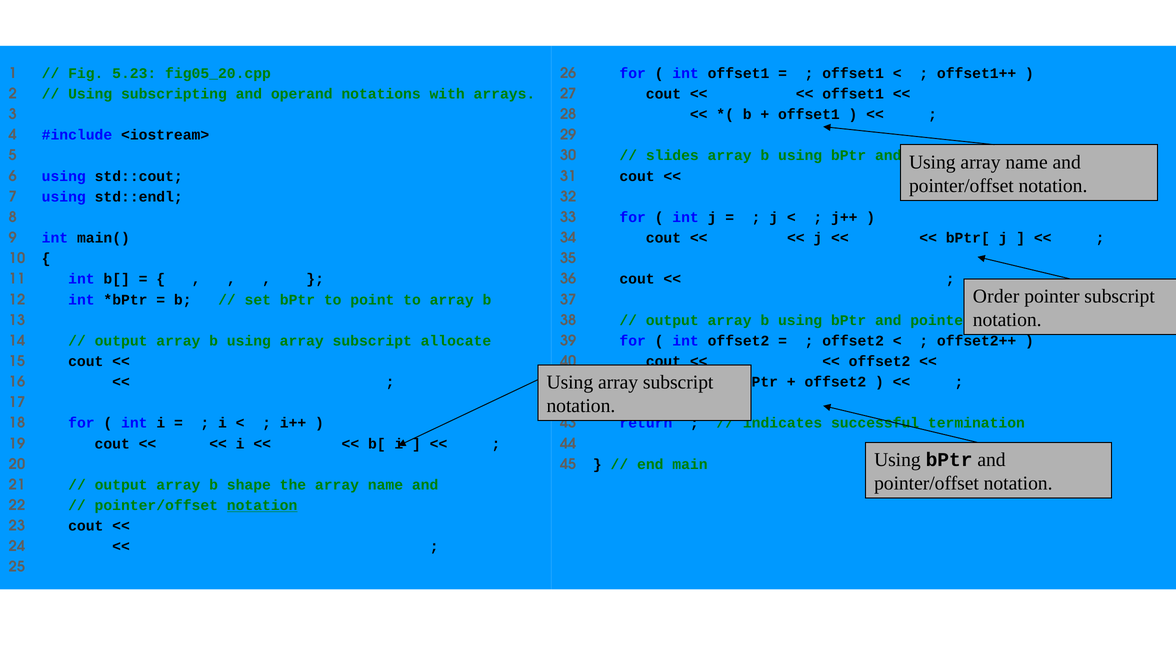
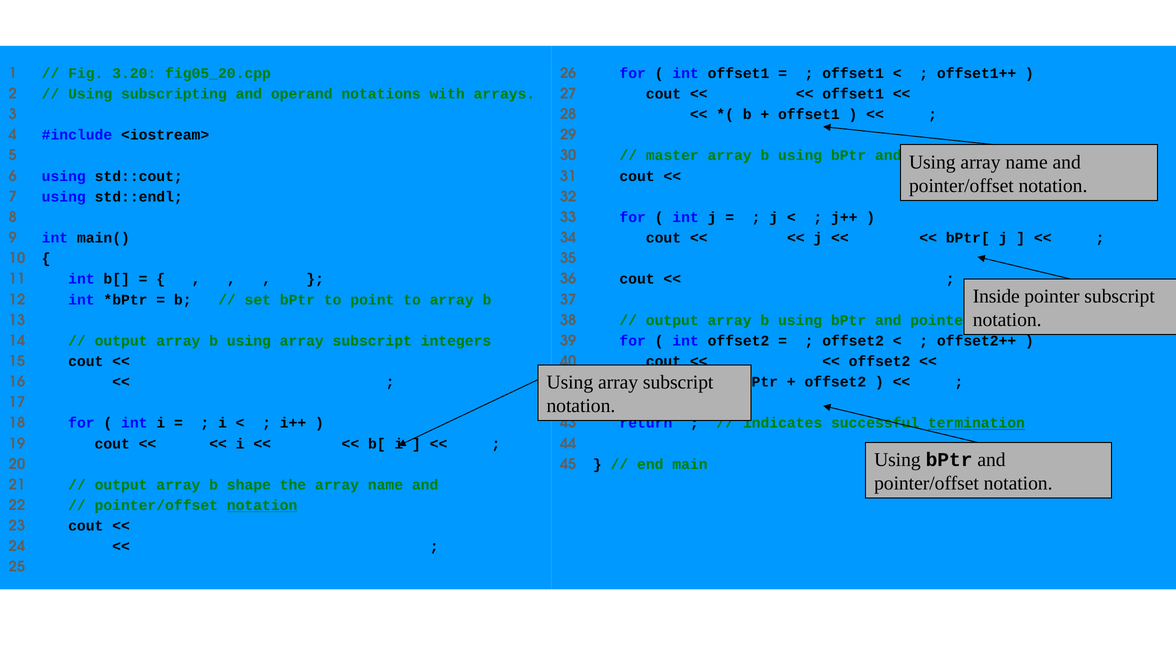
5.23: 5.23 -> 3.20 (134, 73)
slides: slides -> master (672, 156)
Order: Order -> Inside (996, 297)
allocate: allocate -> integers (456, 341)
termination underline: none -> present (976, 423)
